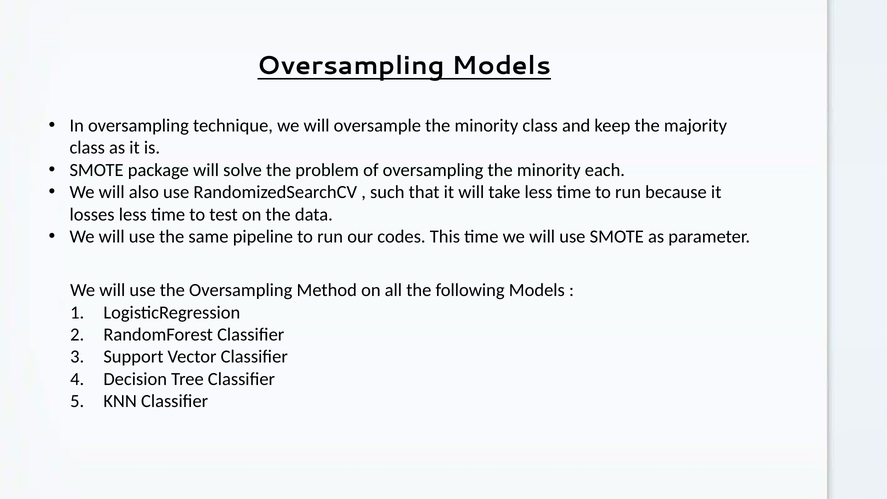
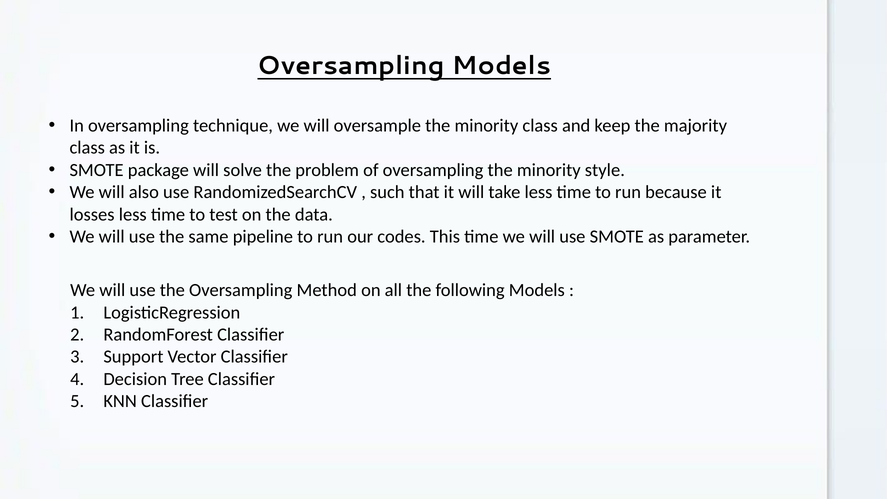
each: each -> style (605, 170)
